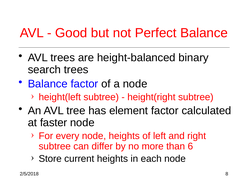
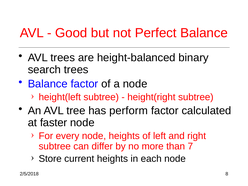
element: element -> perform (129, 111)
6: 6 -> 7 (190, 146)
